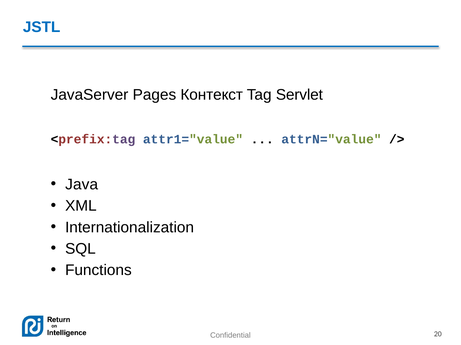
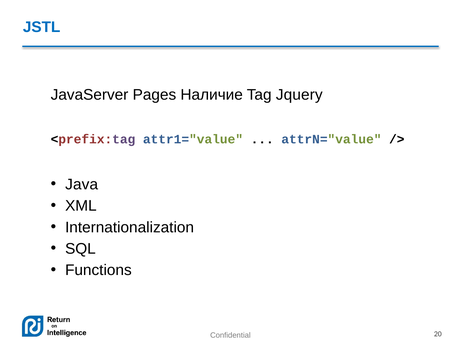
Контекст: Контекст -> Наличие (212, 95)
Servlet: Servlet -> Jquery (299, 95)
